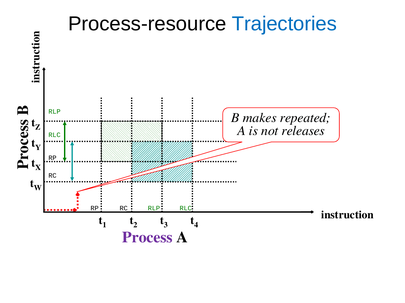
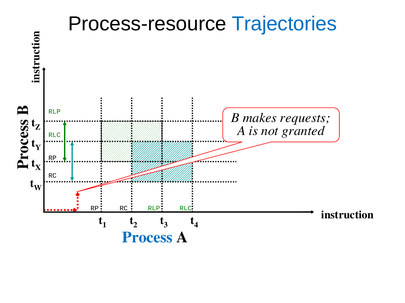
repeated: repeated -> requests (305, 118)
releases: releases -> granted (303, 131)
Process colour: purple -> blue (147, 238)
